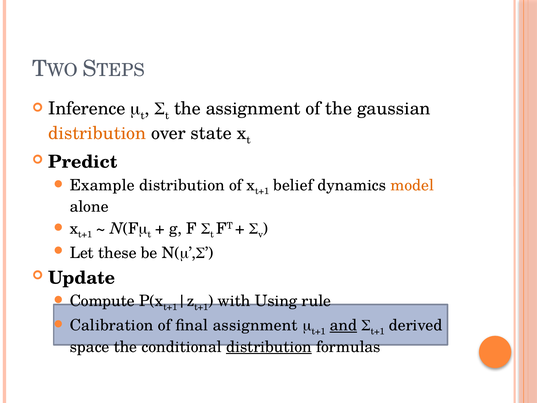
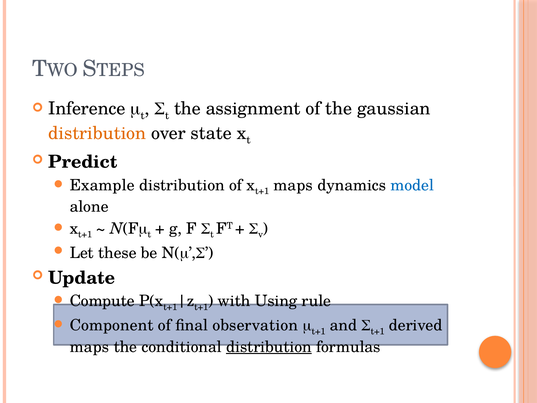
belief: belief -> maps (293, 185)
model colour: orange -> blue (412, 185)
Calibration: Calibration -> Component (112, 325)
final assignment: assignment -> observation (255, 325)
and underline: present -> none (343, 325)
space: space -> maps (90, 347)
